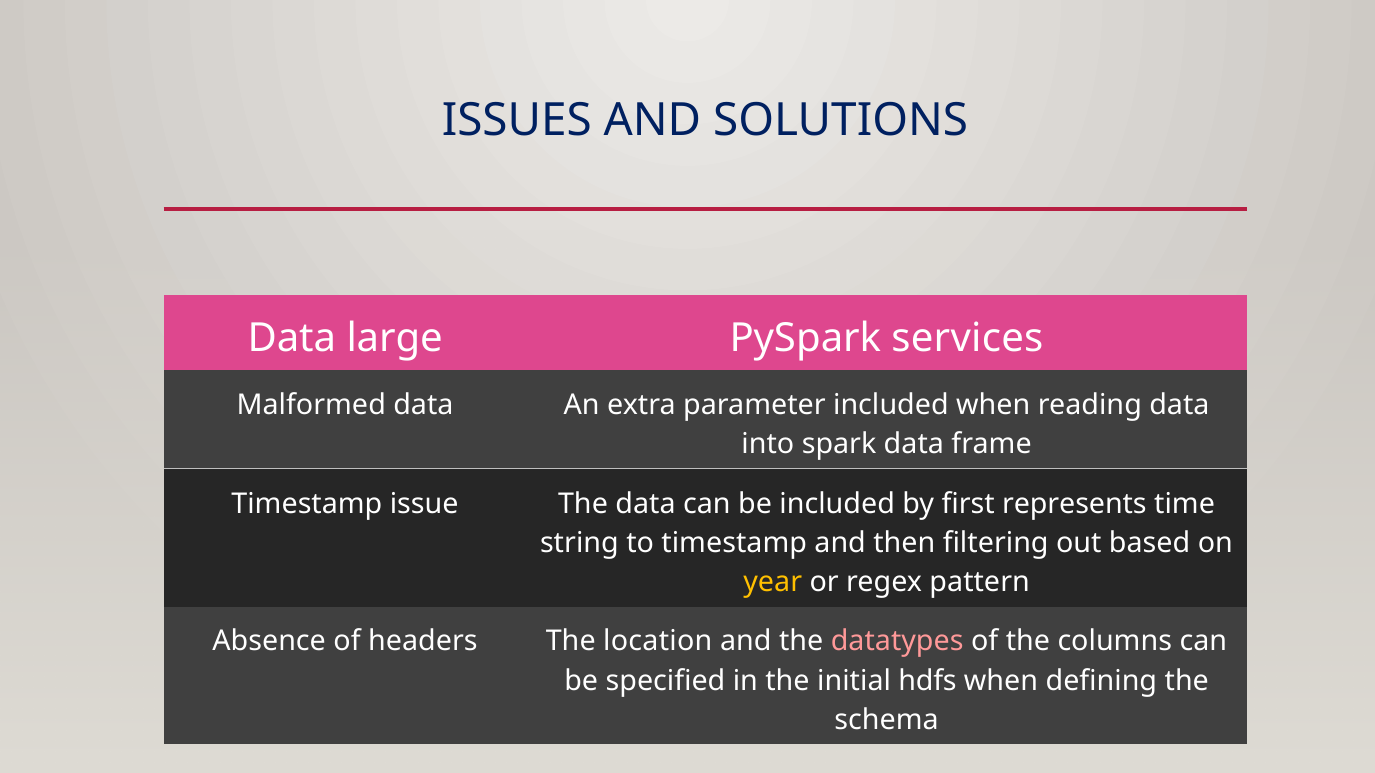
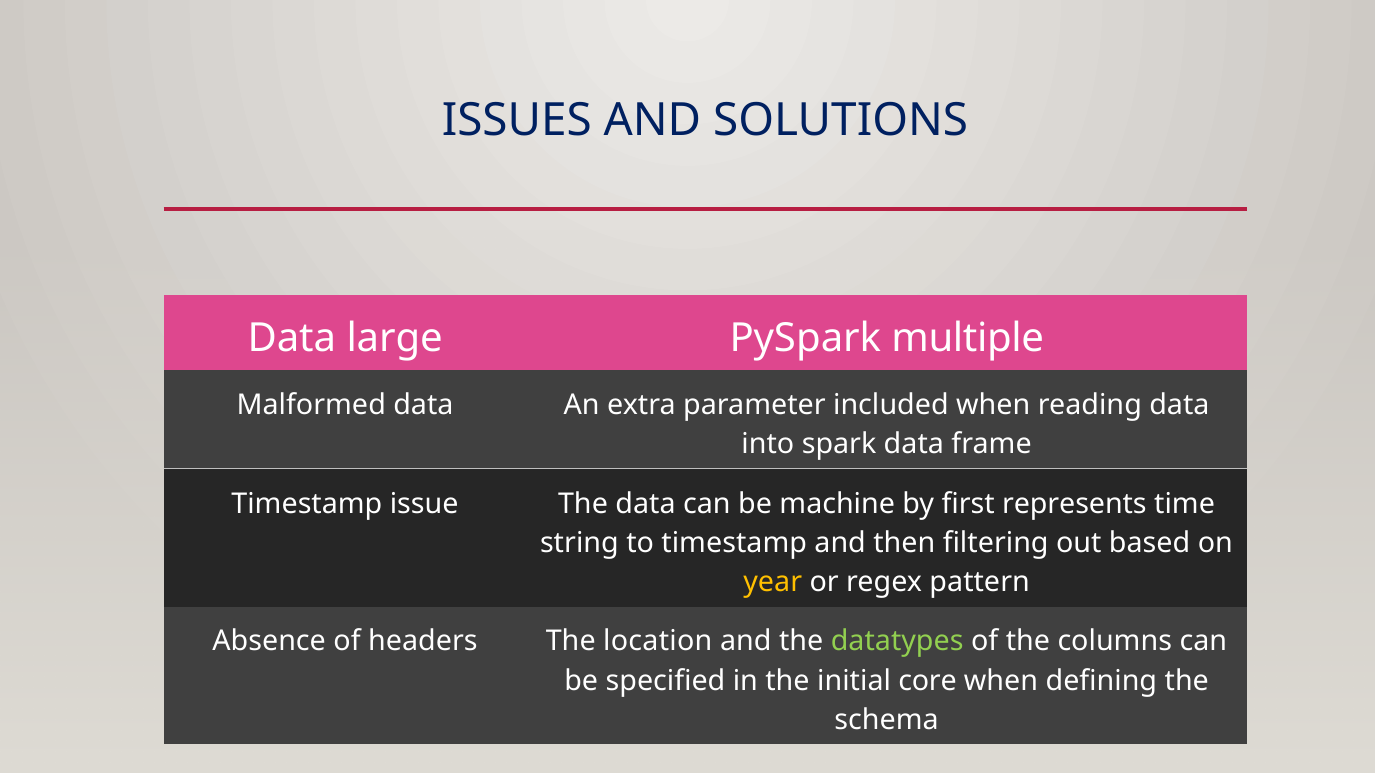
services: services -> multiple (968, 339)
be included: included -> machine (837, 504)
datatypes colour: pink -> light green (897, 642)
hdfs: hdfs -> core (928, 681)
